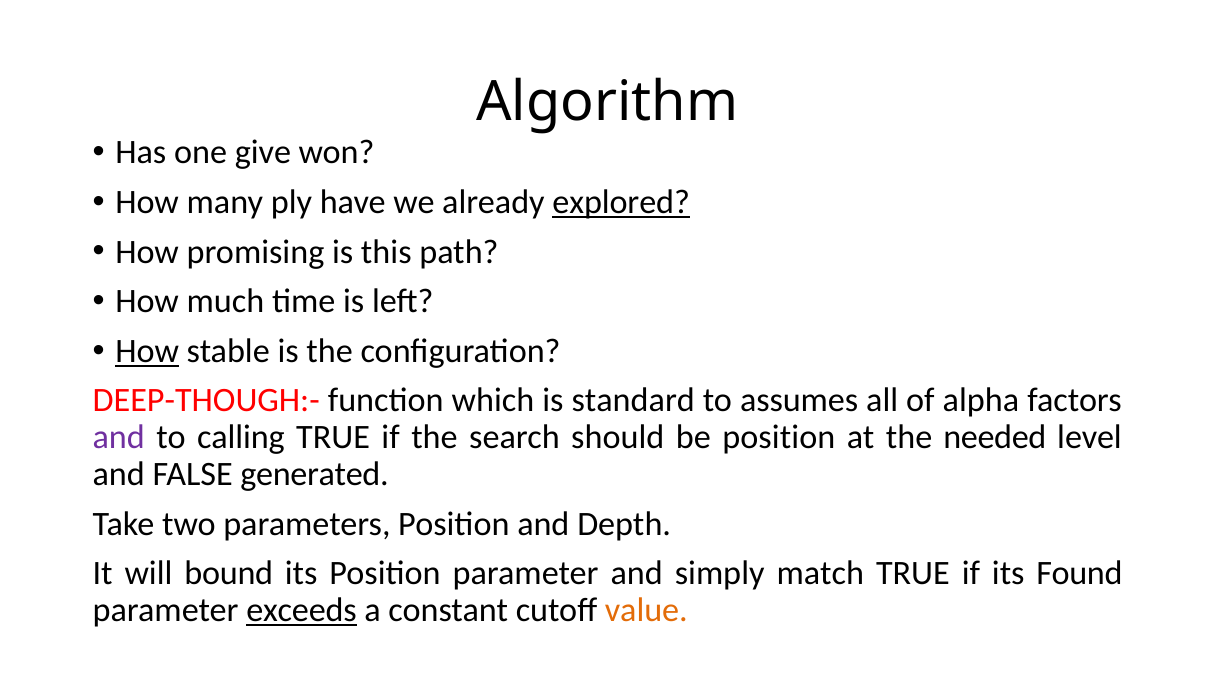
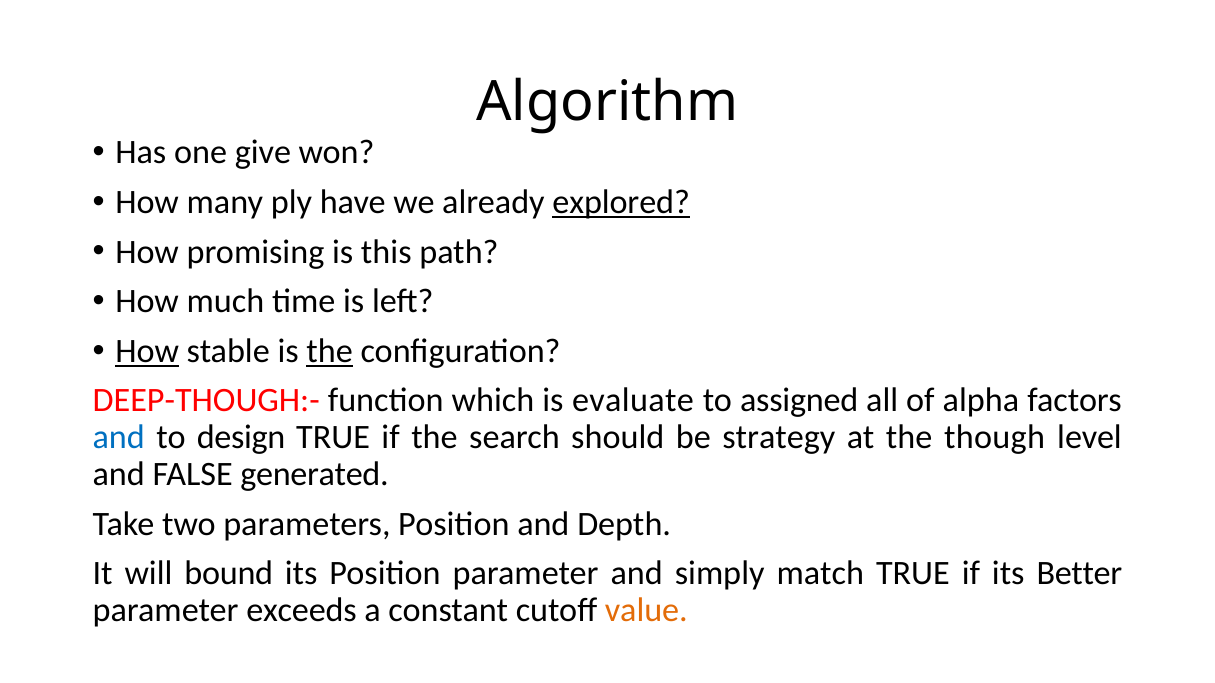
the underline: none -> present (330, 351)
standard: standard -> evaluate (633, 401)
assumes: assumes -> assigned (799, 401)
and colour: purple -> blue (119, 438)
calling: calling -> design (241, 438)
be position: position -> strategy (779, 438)
needed: needed -> though (995, 438)
Found: Found -> Better (1079, 574)
exceeds underline: present -> none (302, 611)
